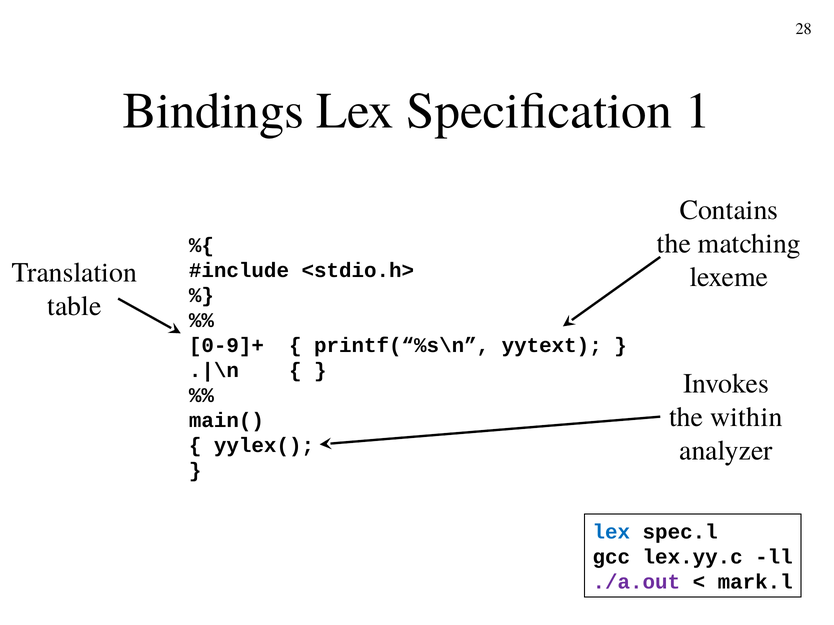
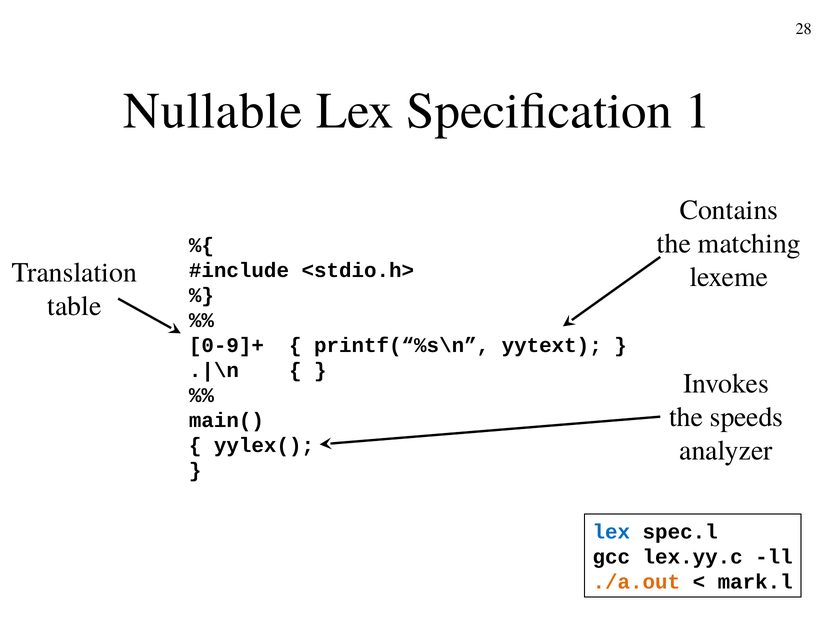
Bindings: Bindings -> Nullable (213, 111)
within: within -> speeds (747, 417)
./a.out colour: purple -> orange (636, 582)
